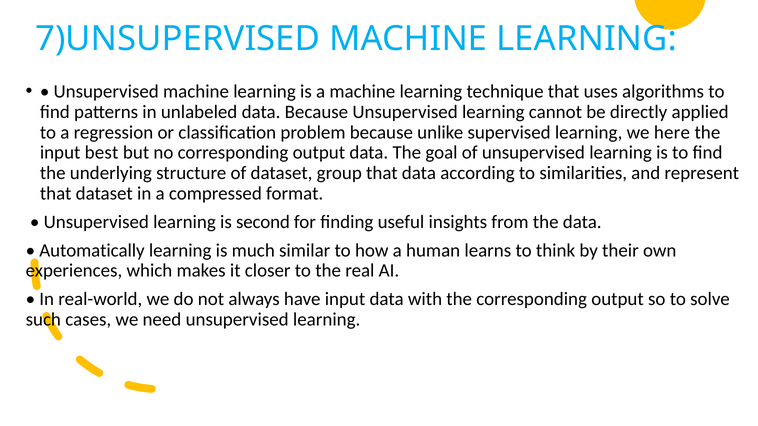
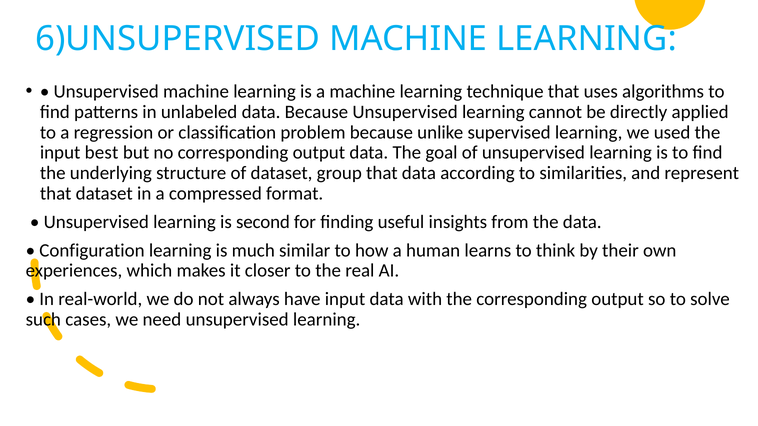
7)UNSUPERVISED: 7)UNSUPERVISED -> 6)UNSUPERVISED (178, 39)
here: here -> used (672, 132)
Automatically: Automatically -> Configuration (92, 251)
